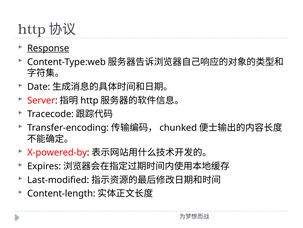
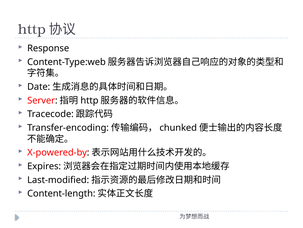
Response underline: present -> none (48, 48)
